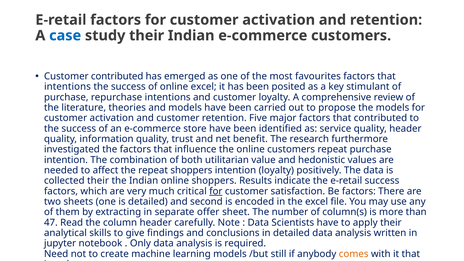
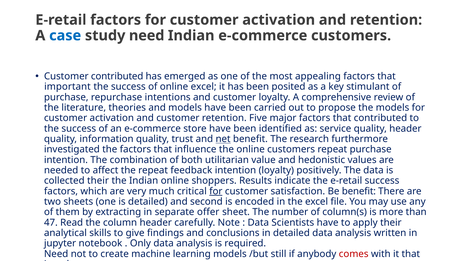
study their: their -> need (147, 36)
favourites: favourites -> appealing (318, 76)
intentions: intentions -> important (67, 87)
net underline: none -> present (223, 139)
repeat shoppers: shoppers -> feedback (191, 170)
Be factors: factors -> benefit (359, 191)
comes colour: orange -> red (354, 254)
